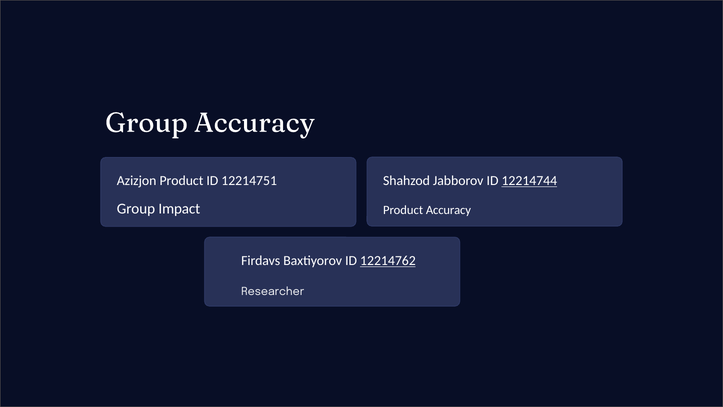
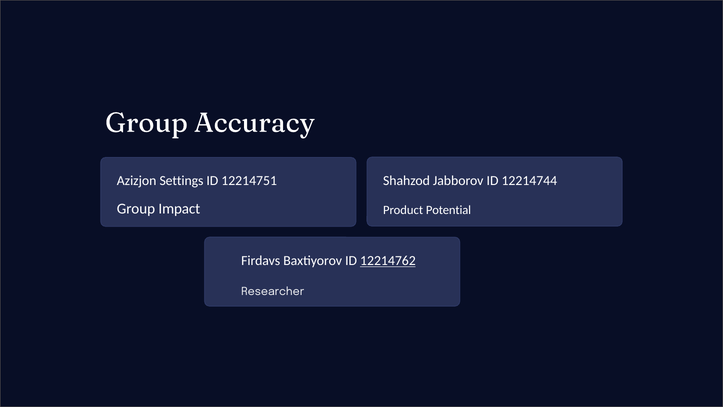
Azizjon Product: Product -> Settings (181, 181)
12214744 underline: present -> none (529, 181)
Product Accuracy: Accuracy -> Potential (448, 210)
